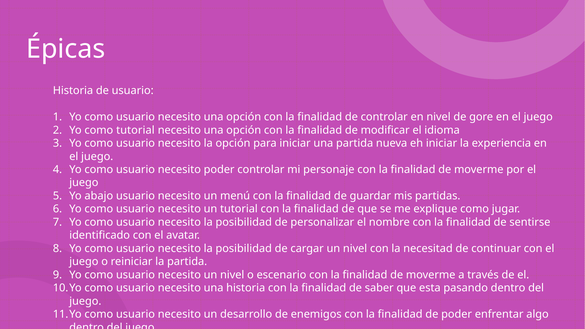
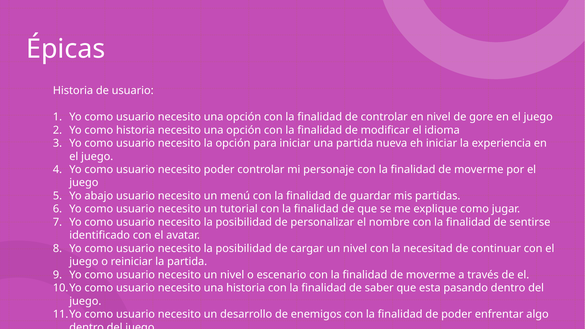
como tutorial: tutorial -> historia (135, 130)
